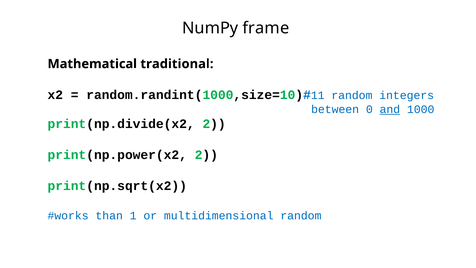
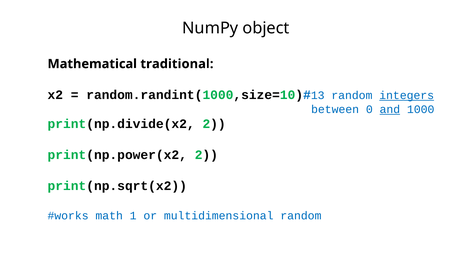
frame: frame -> object (266, 28)
11: 11 -> 13 (318, 95)
integers underline: none -> present (407, 95)
than: than -> math (109, 216)
